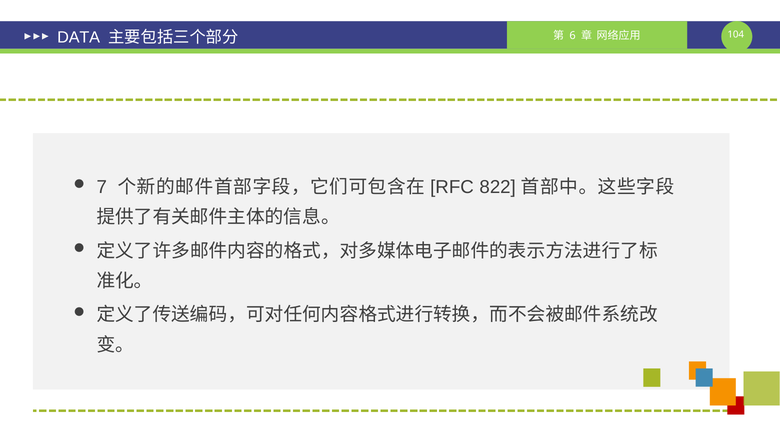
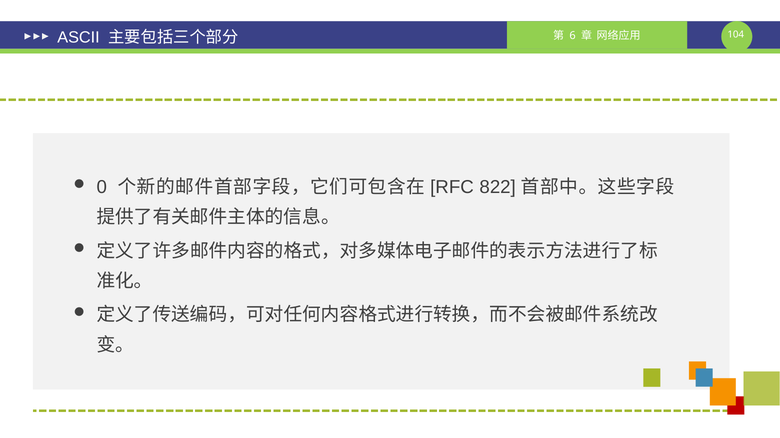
DATA: DATA -> ASCII (79, 37)
7: 7 -> 0 (102, 187)
